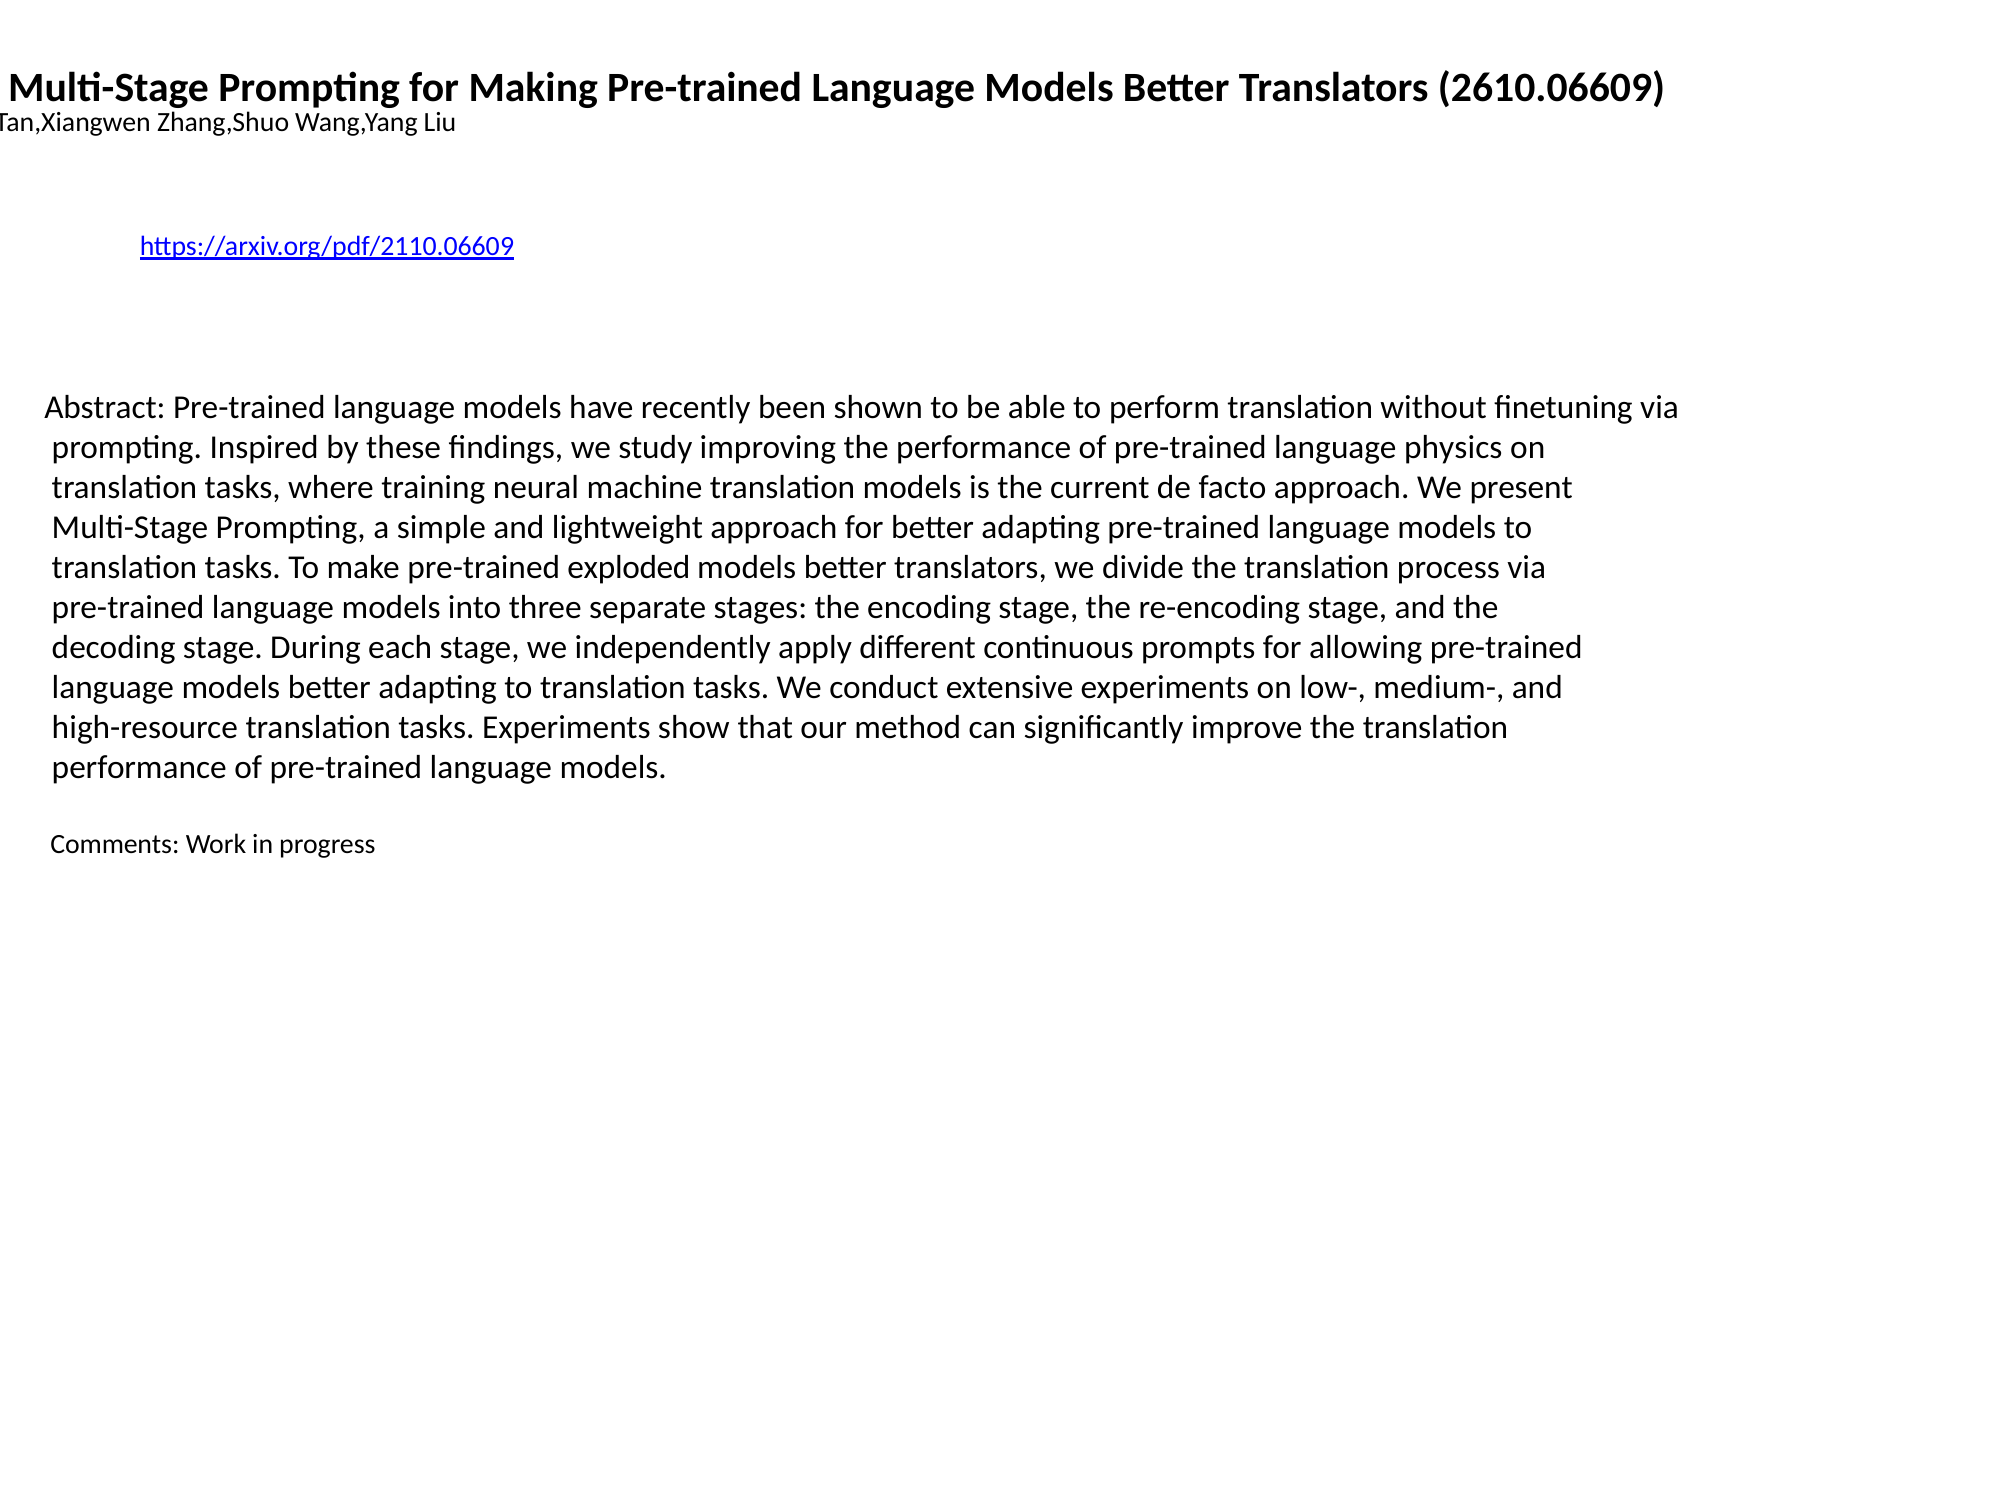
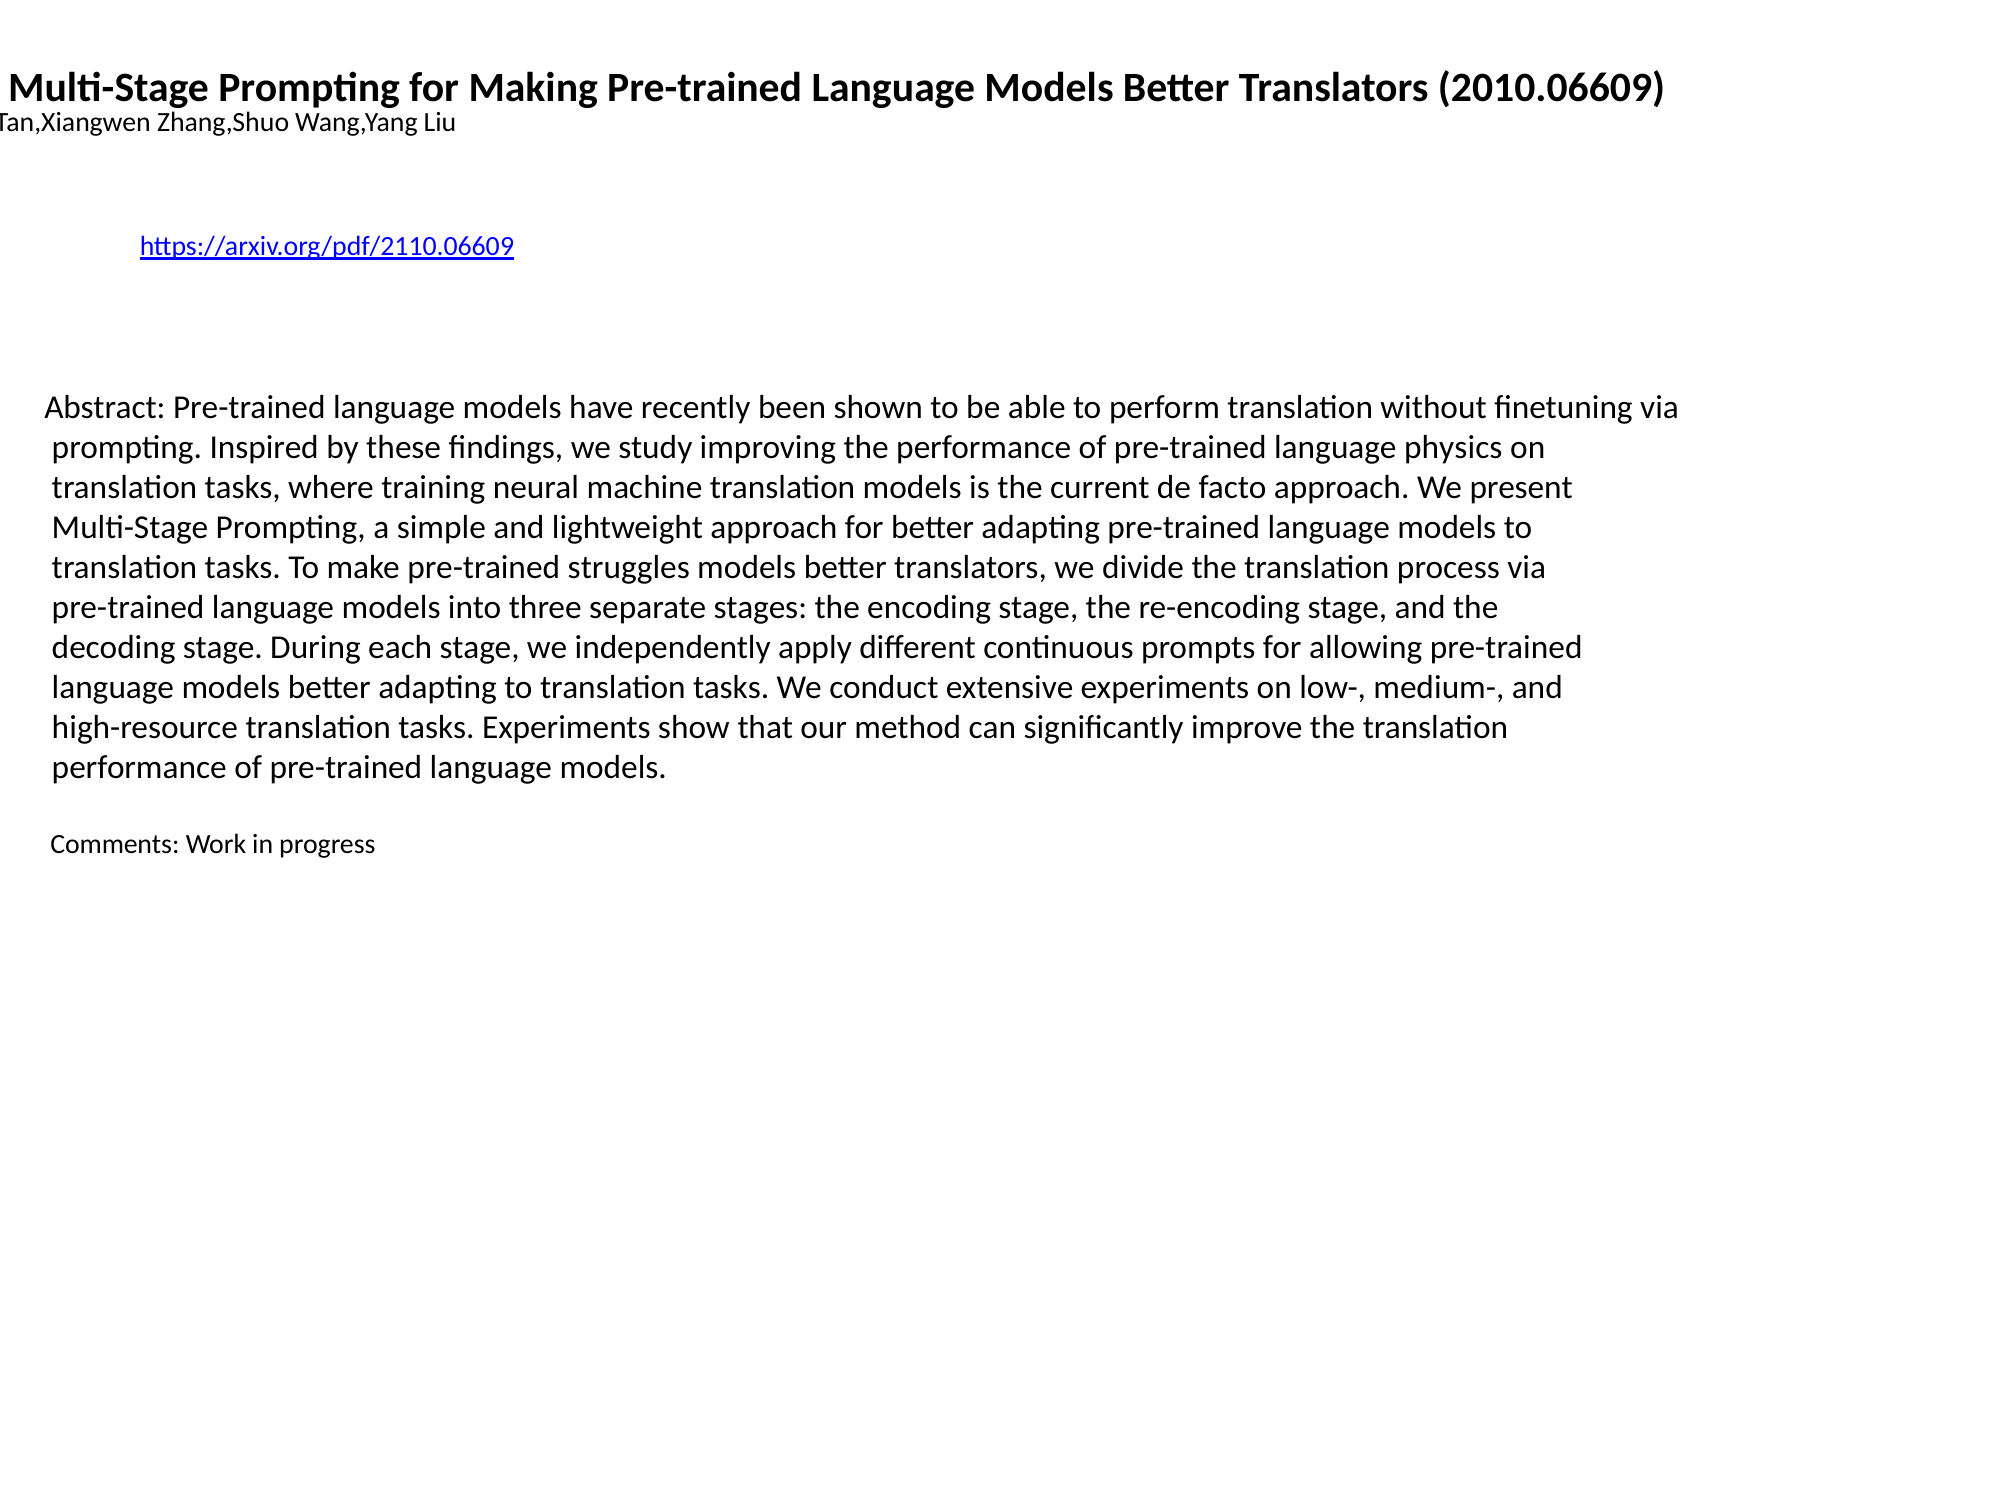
2610.06609: 2610.06609 -> 2010.06609 (1552, 88)
exploded: exploded -> struggles (629, 568)
